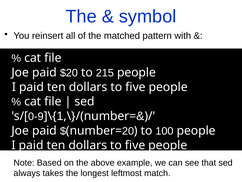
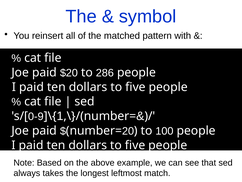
215: 215 -> 286 (105, 73)
